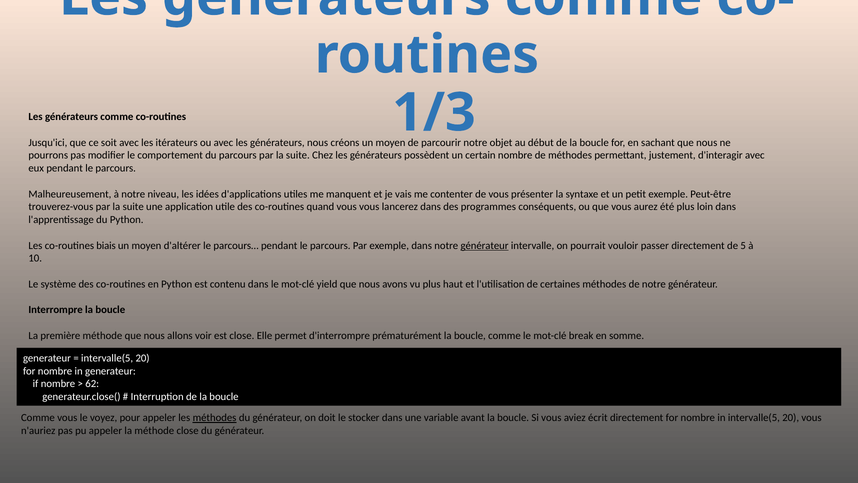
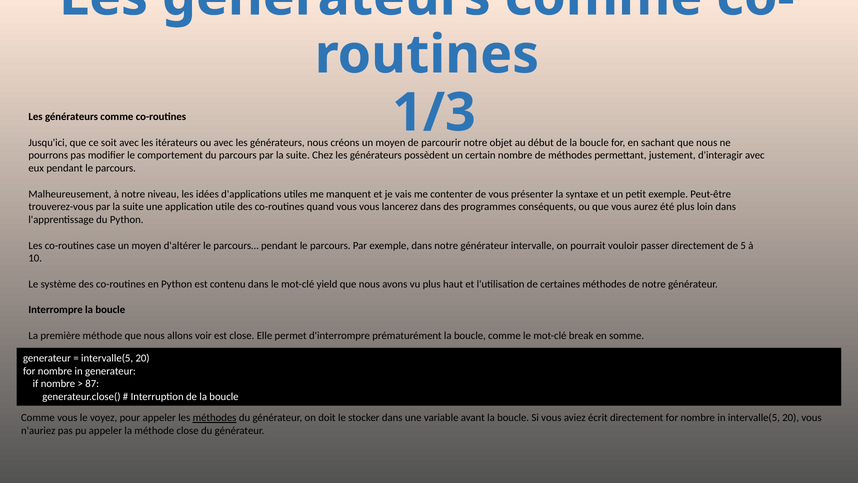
biais: biais -> case (106, 245)
générateur underline: present -> none (485, 245)
62: 62 -> 87 (92, 384)
